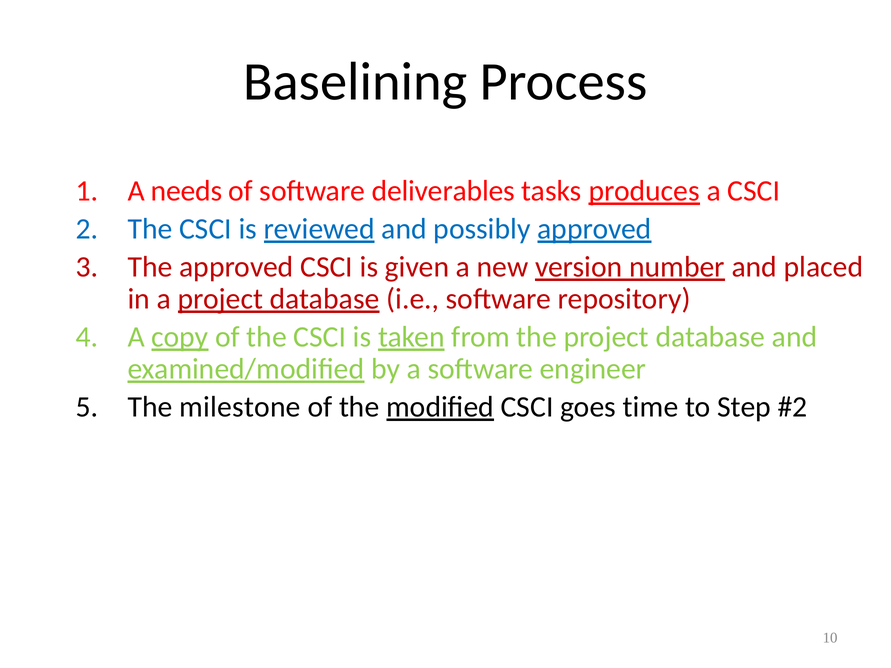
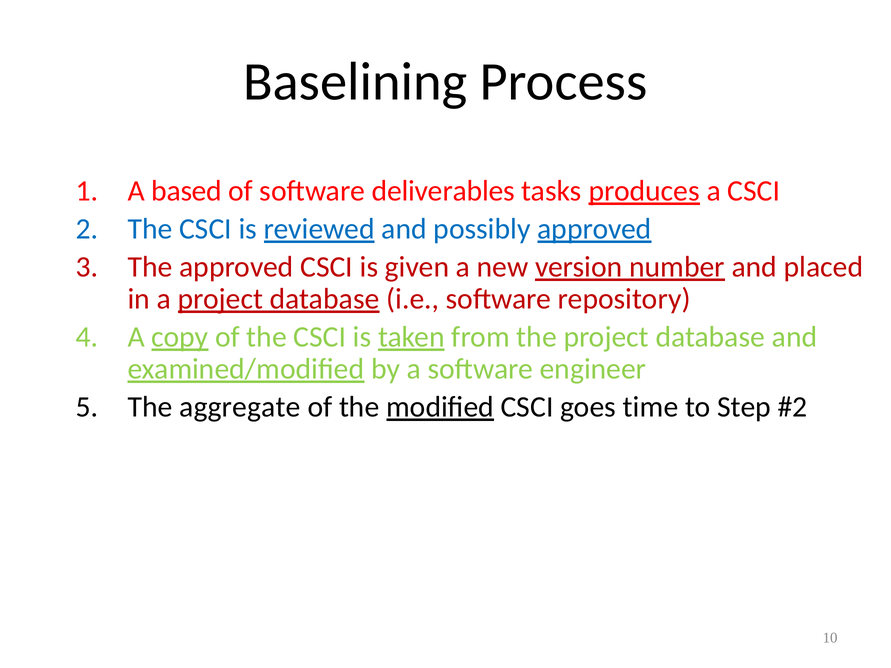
needs: needs -> based (187, 191)
milestone: milestone -> aggregate (240, 407)
